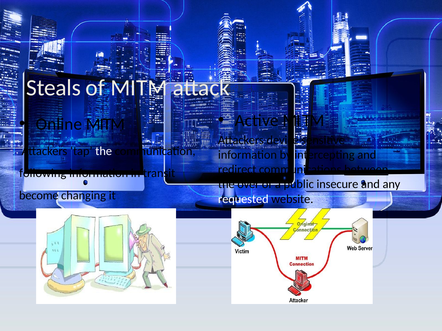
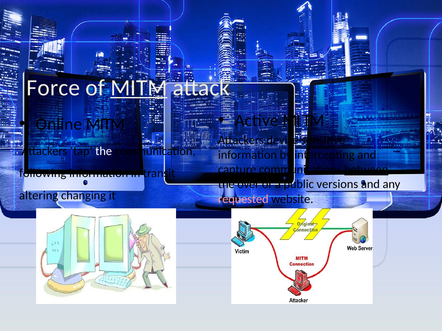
Steals: Steals -> Force (53, 88)
MITM underline: none -> present (139, 88)
redirect: redirect -> capture (237, 170)
insecure: insecure -> versions (337, 185)
become: become -> altering (39, 196)
requested colour: white -> pink (243, 199)
